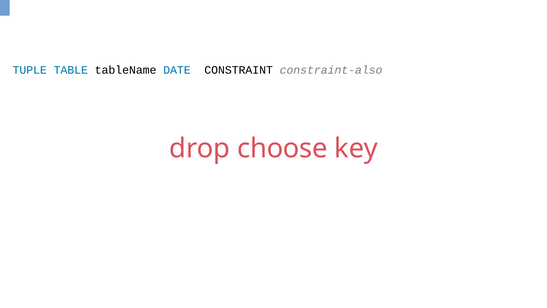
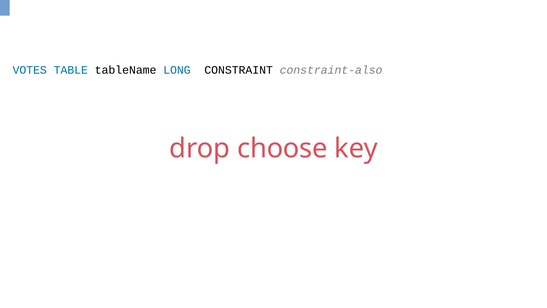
TUPLE: TUPLE -> VOTES (30, 70)
DATE: DATE -> LONG (177, 70)
